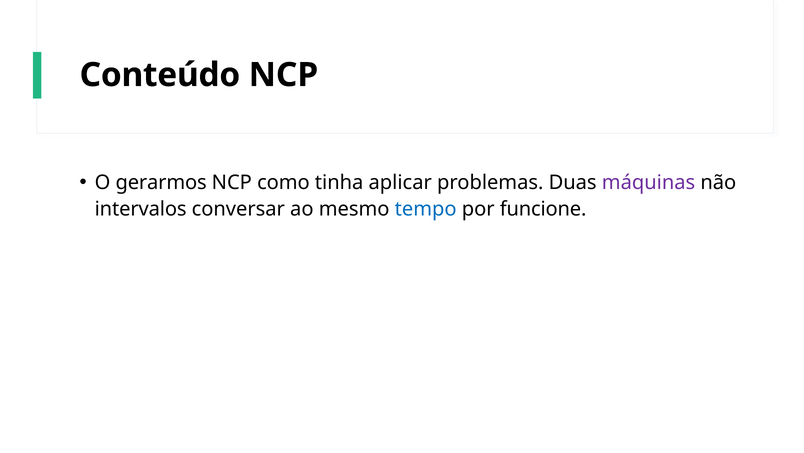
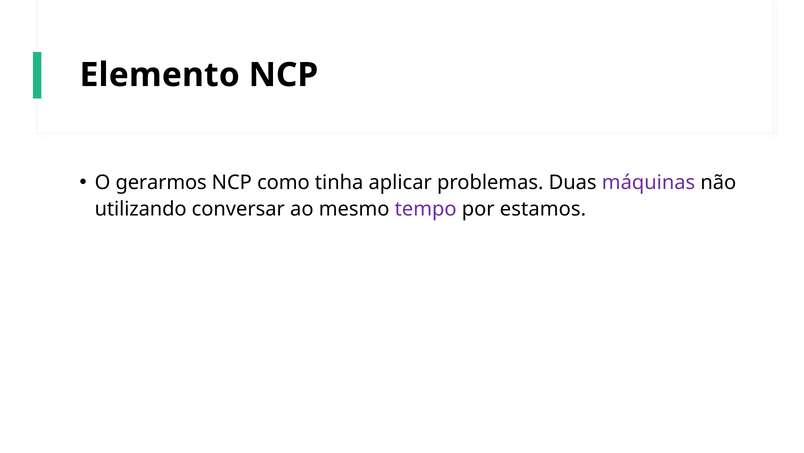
Conteúdo: Conteúdo -> Elemento (160, 75)
intervalos: intervalos -> utilizando (141, 209)
tempo colour: blue -> purple (426, 209)
funcione: funcione -> estamos (543, 209)
